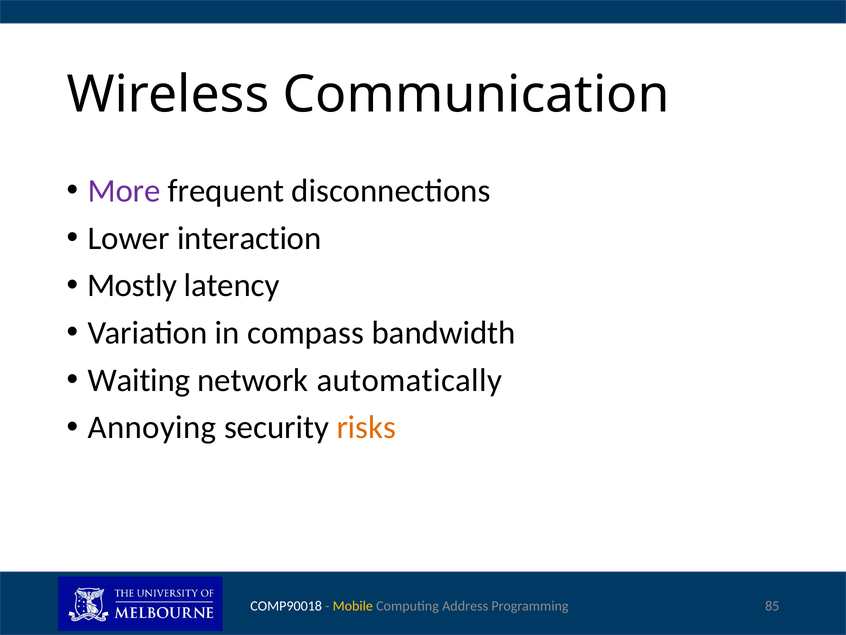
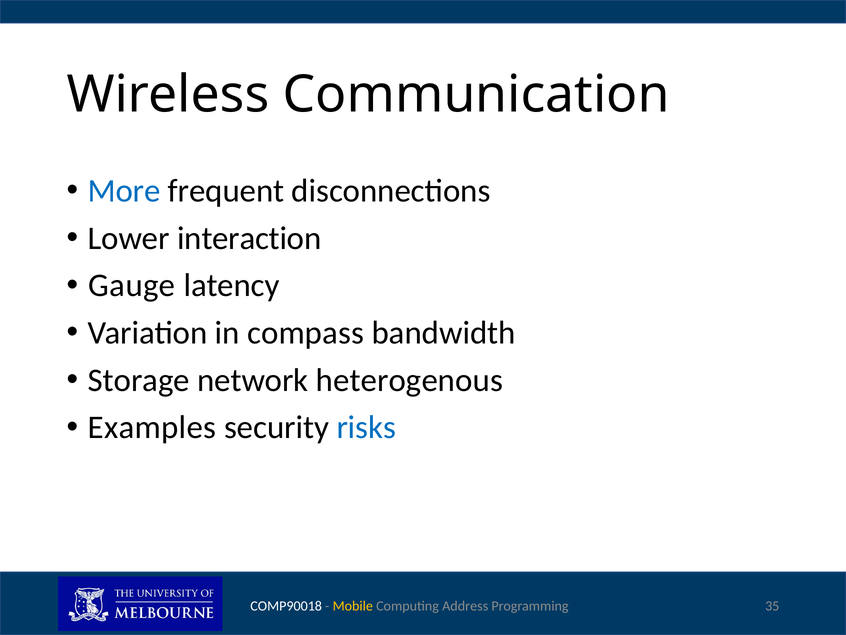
More colour: purple -> blue (124, 191)
Mostly: Mostly -> Gauge (132, 285)
Waiting: Waiting -> Storage (139, 380)
automatically: automatically -> heterogenous (409, 380)
Annoying: Annoying -> Examples (152, 427)
risks colour: orange -> blue (366, 427)
85: 85 -> 35 (772, 606)
